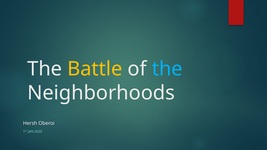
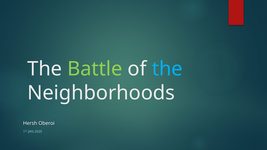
Battle colour: yellow -> light green (95, 69)
